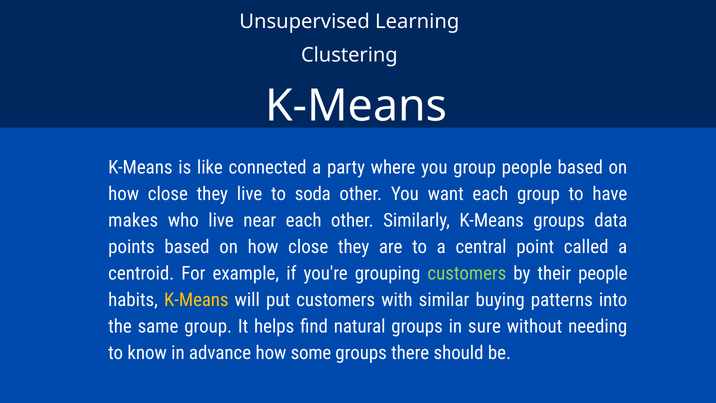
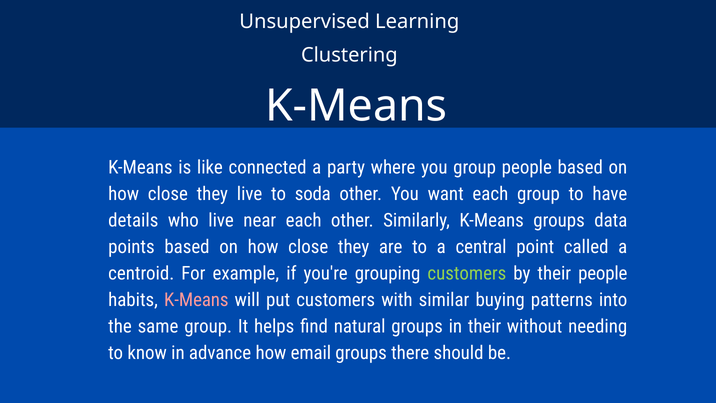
makes: makes -> details (133, 220)
K-Means colour: yellow -> pink (196, 300)
in sure: sure -> their (485, 326)
some: some -> email (311, 353)
